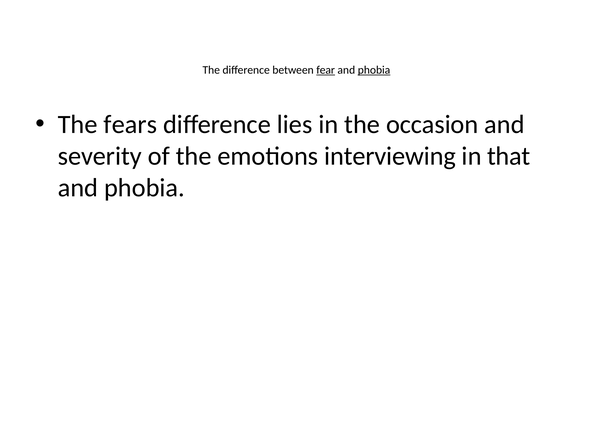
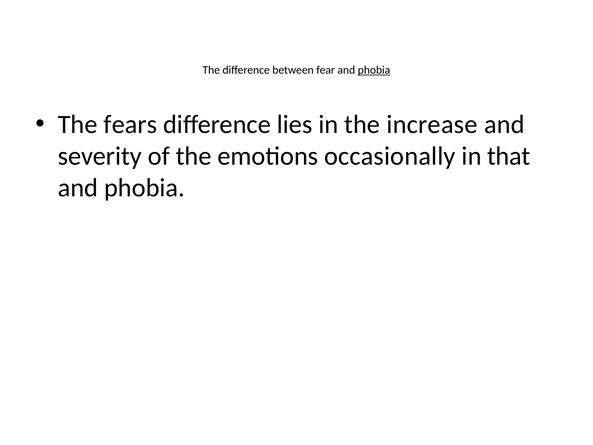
fear underline: present -> none (326, 70)
occasion: occasion -> increase (432, 124)
interviewing: interviewing -> occasionally (390, 156)
